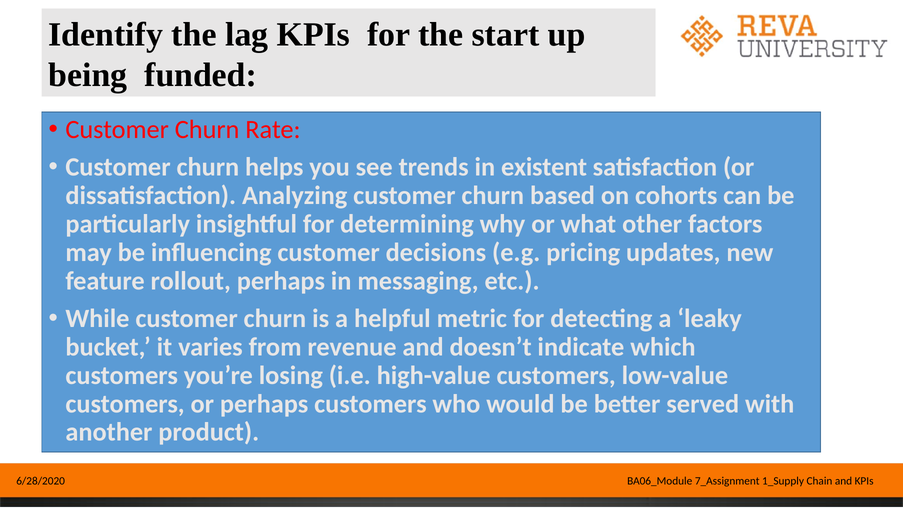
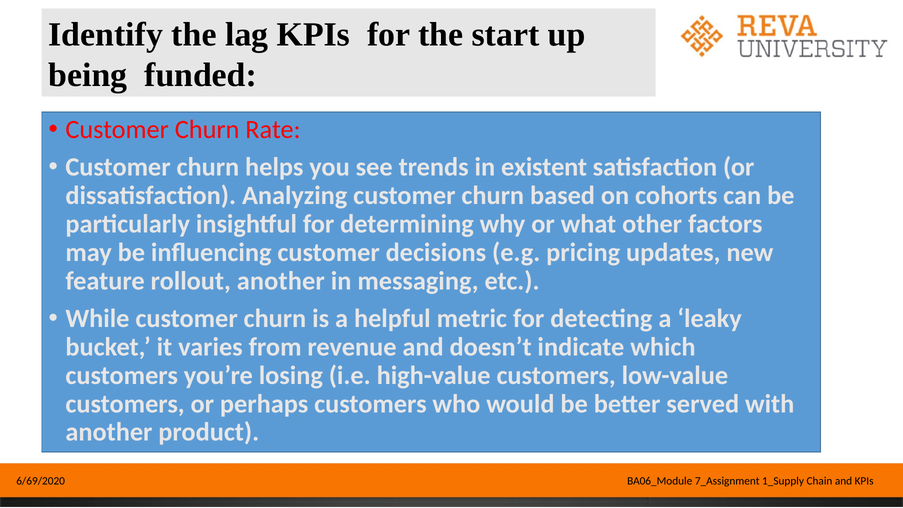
rollout perhaps: perhaps -> another (281, 281)
6/28/2020: 6/28/2020 -> 6/69/2020 (41, 481)
